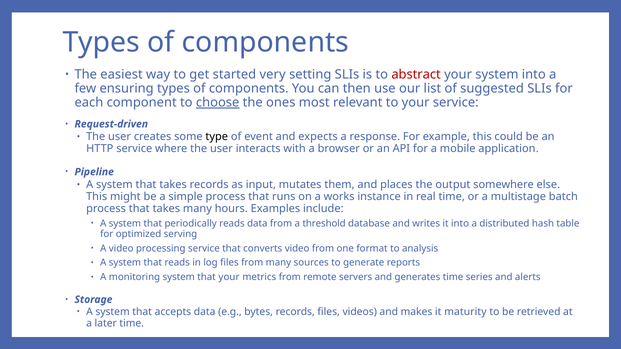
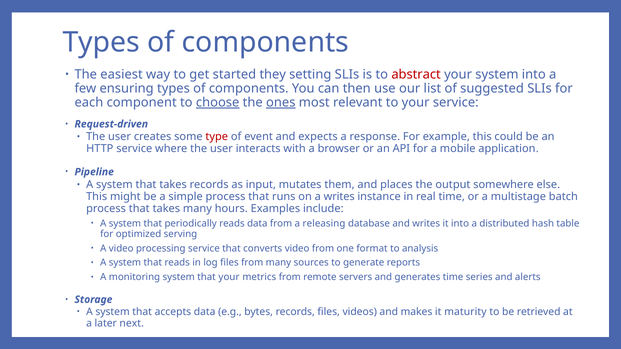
very: very -> they (273, 75)
ones underline: none -> present (281, 103)
type colour: black -> red (217, 137)
a works: works -> writes (339, 197)
threshold: threshold -> releasing (324, 224)
later time: time -> next (132, 323)
